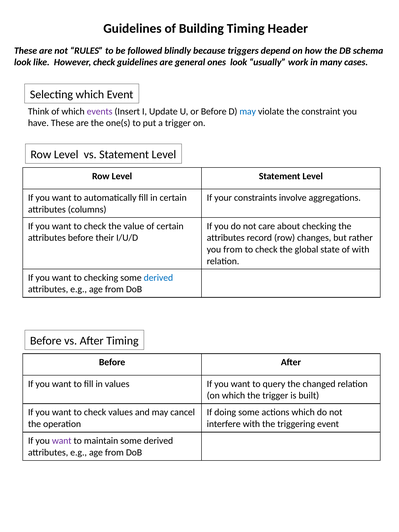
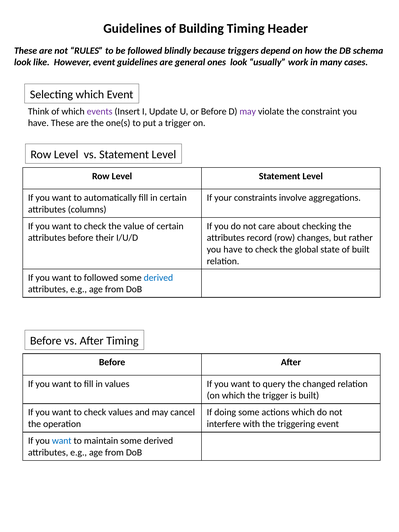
However check: check -> event (104, 62)
may colour: blue -> purple (248, 112)
from: from -> have (233, 250)
of with: with -> built (361, 250)
to checking: checking -> followed (101, 278)
want colour: purple -> blue (62, 441)
